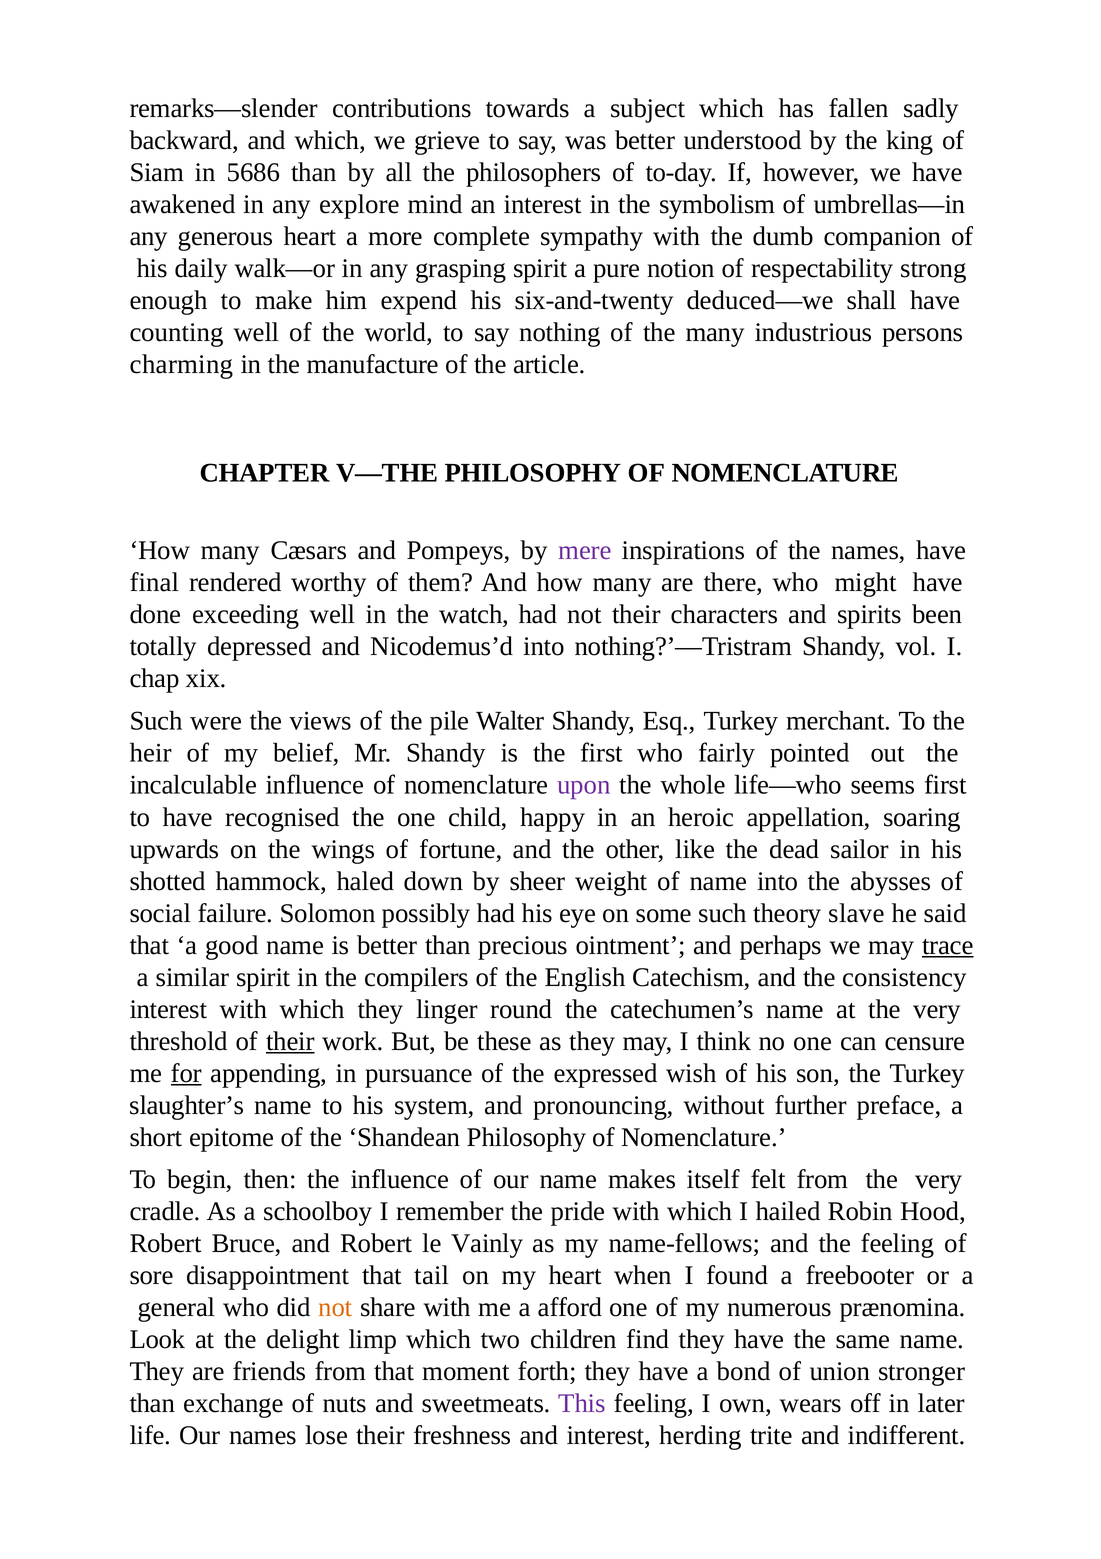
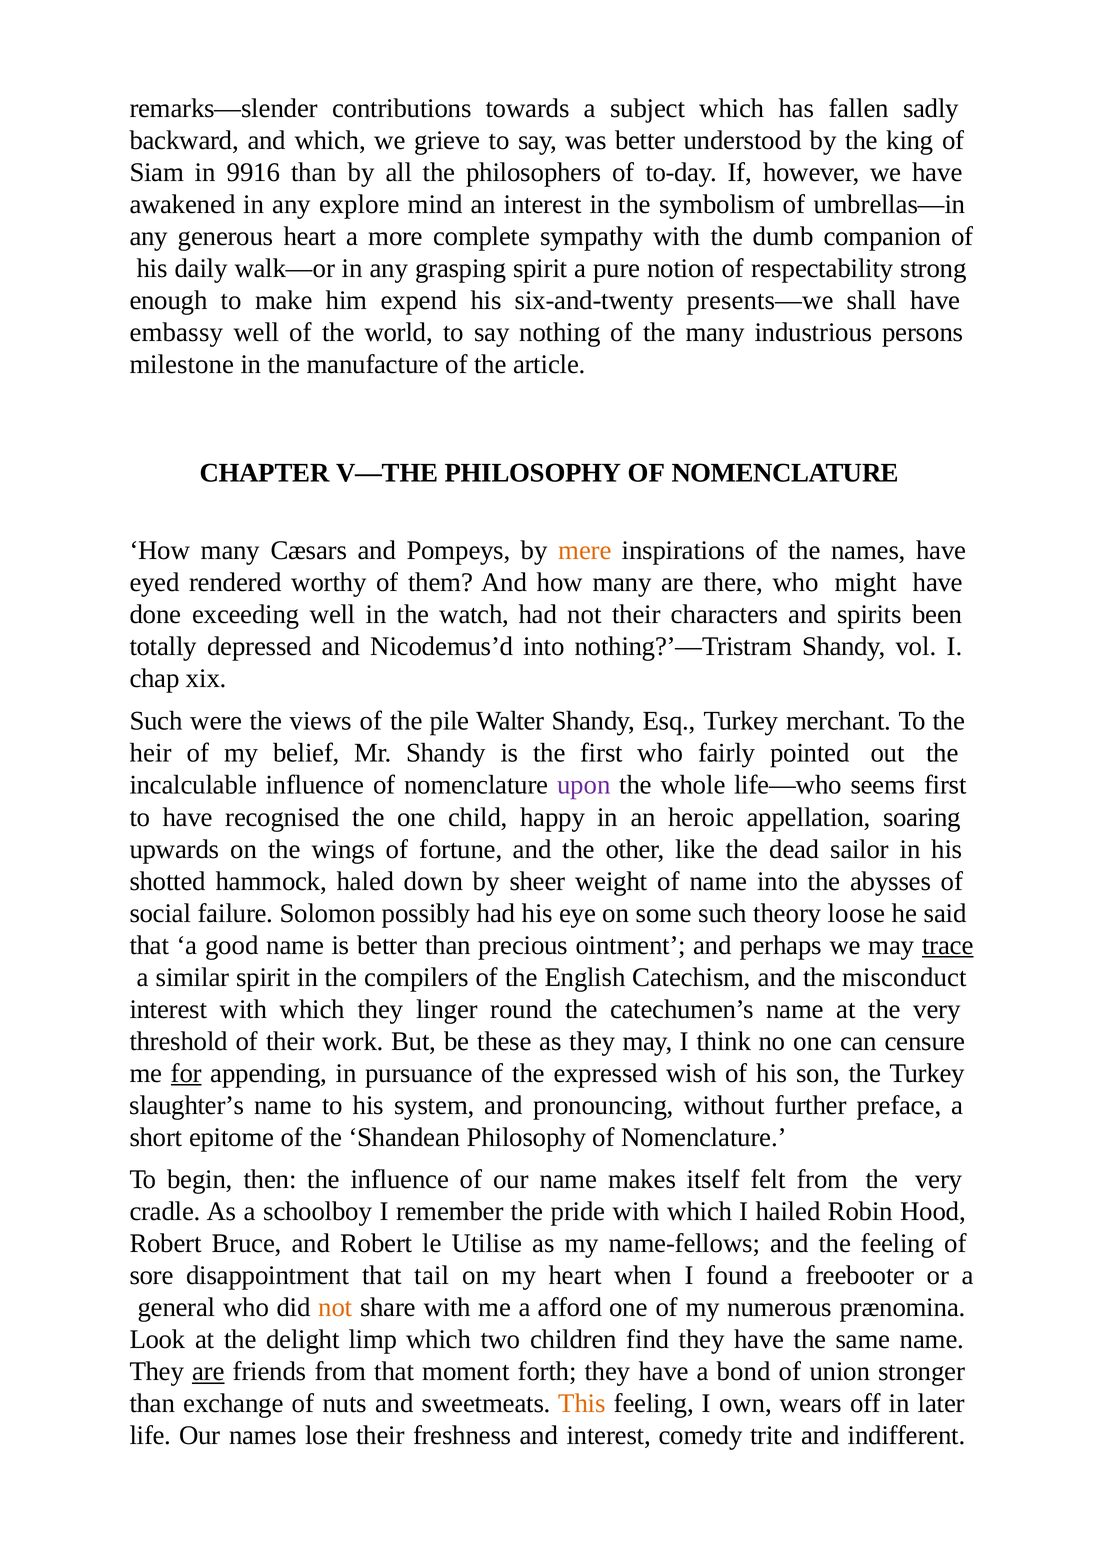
5686: 5686 -> 9916 (253, 172)
deduced—we: deduced—we -> presents—we (760, 300)
counting: counting -> embassy (176, 332)
charming: charming -> milestone (182, 364)
mere colour: purple -> orange (585, 550)
final: final -> eyed (155, 582)
slave: slave -> loose (857, 913)
consistency: consistency -> misconduct (904, 977)
their underline: present -> none (290, 1041)
Vainly: Vainly -> Utilise (487, 1243)
are underline: none -> present (208, 1371)
This colour: purple -> orange (582, 1403)
herding: herding -> comedy (701, 1435)
